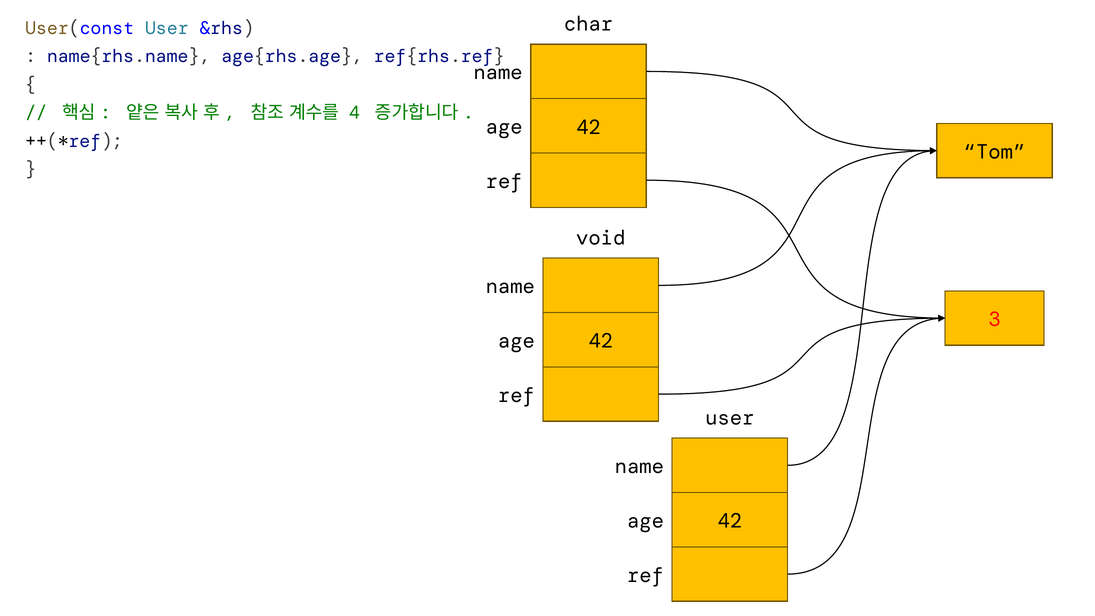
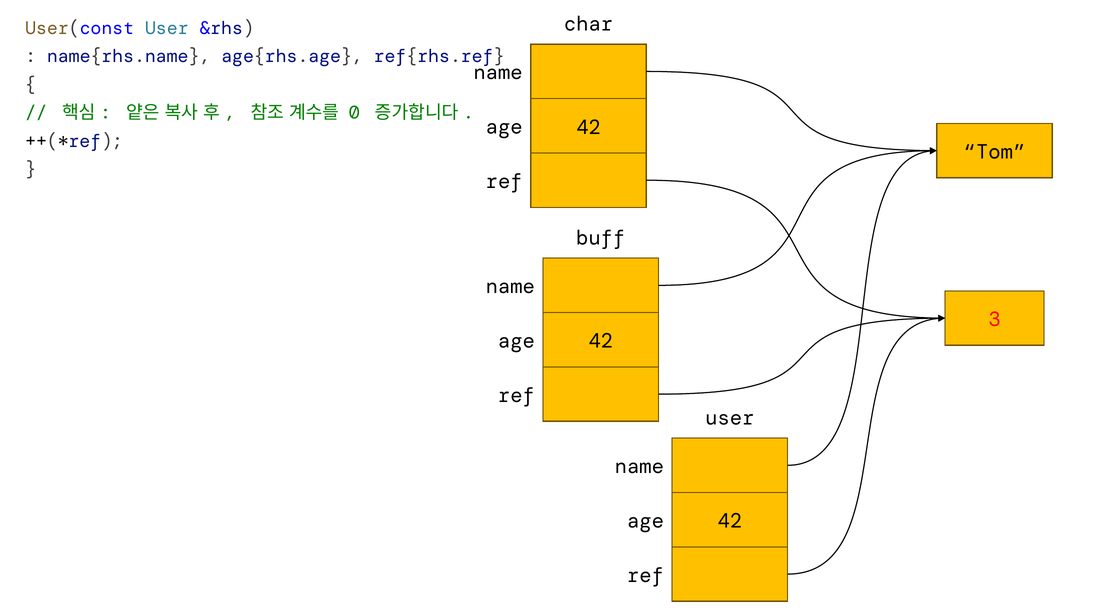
4: 4 -> 0 (354, 113)
void: void -> buff (601, 238)
